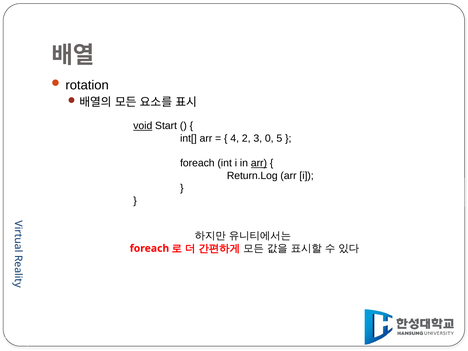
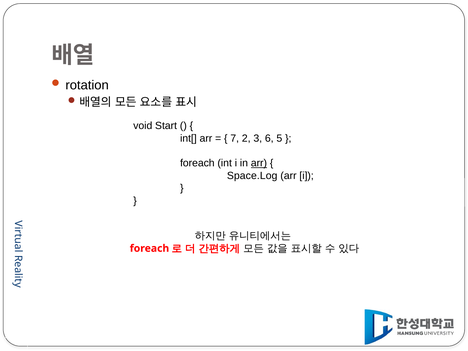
void underline: present -> none (143, 126)
4: 4 -> 7 (235, 138)
0: 0 -> 6 (269, 138)
Return.Log: Return.Log -> Space.Log (252, 176)
